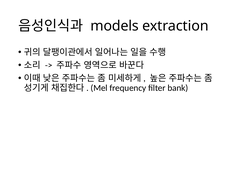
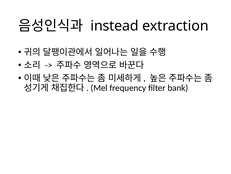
models: models -> instead (115, 26)
